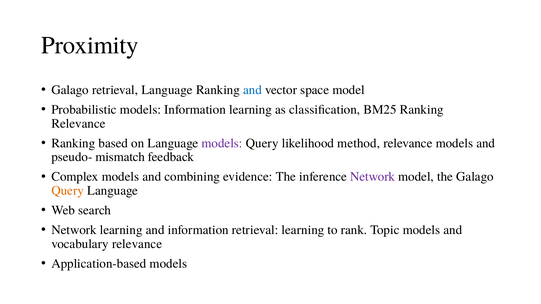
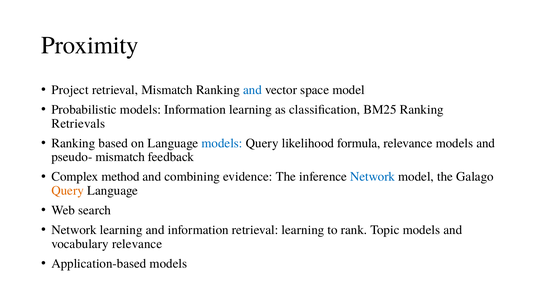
Galago: Galago -> Project (70, 90)
retrieval Language: Language -> Mismatch (167, 90)
Relevance: Relevance -> Retrievals (78, 124)
models colour: purple -> blue (222, 143)
method: method -> formula (359, 143)
Complex models: models -> method (121, 177)
Network colour: purple -> blue (373, 177)
